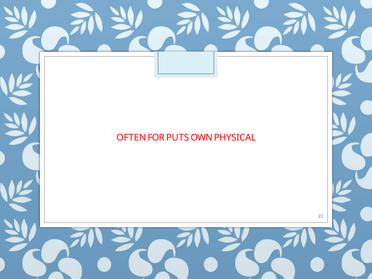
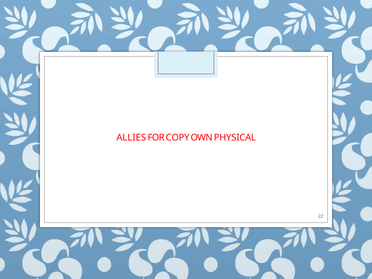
OFTEN: OFTEN -> ALLIES (131, 137)
PUTS: PUTS -> COPY (178, 137)
